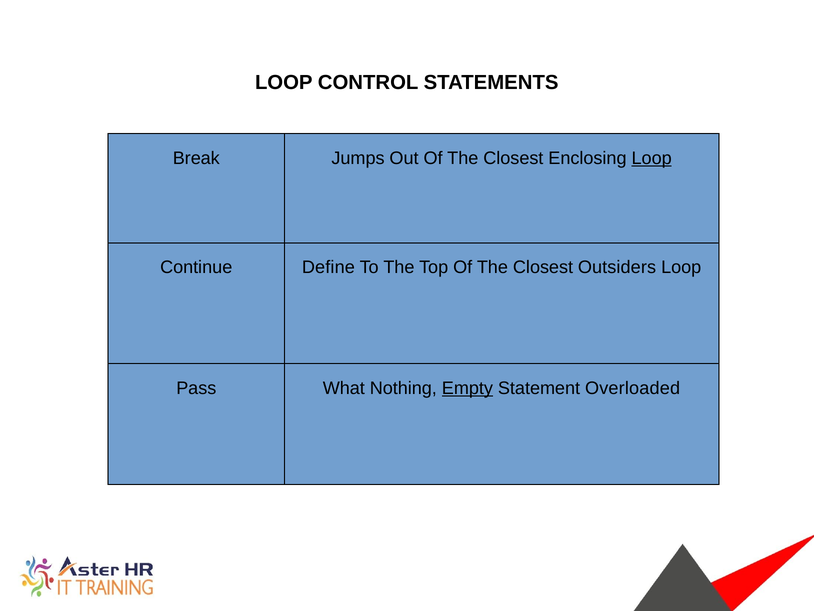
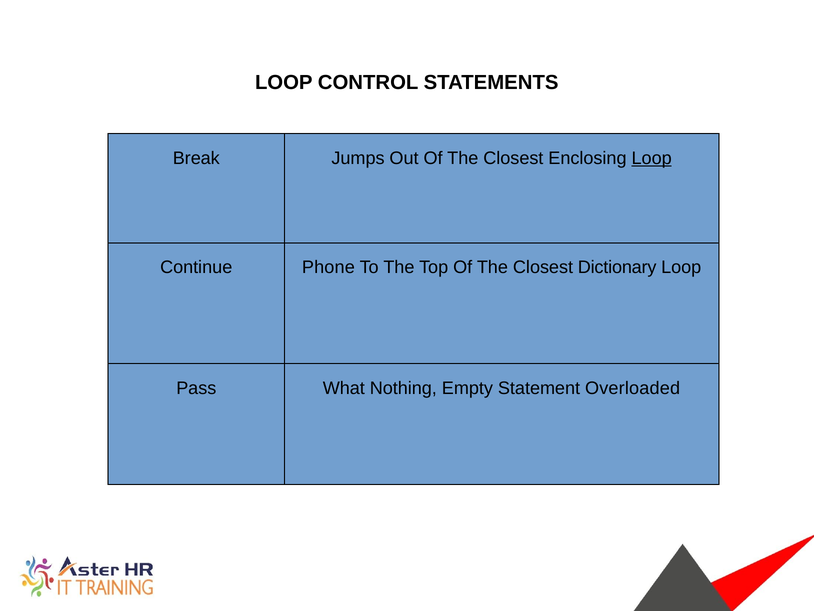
Define: Define -> Phone (328, 267)
Outsiders: Outsiders -> Dictionary (617, 267)
Empty underline: present -> none (467, 388)
